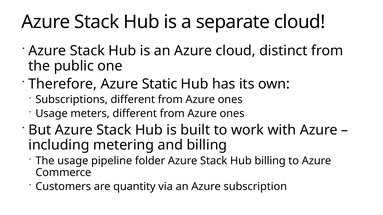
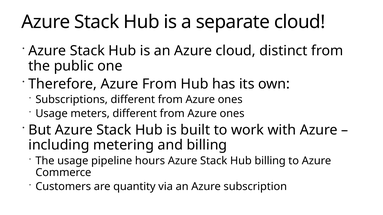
Azure Static: Static -> From (159, 84)
folder: folder -> hours (150, 161)
